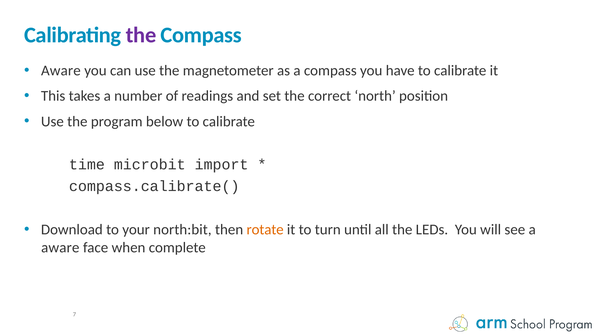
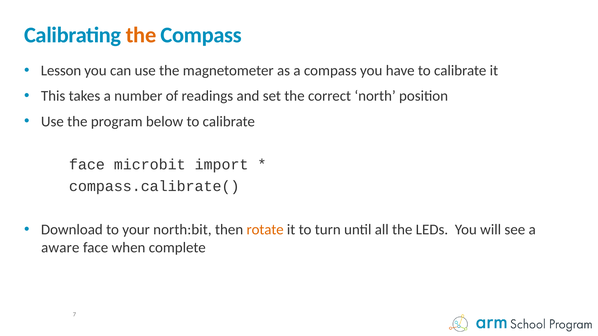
the colour: purple -> orange (141, 35)
Aware: Aware -> Lesson (61, 71)
time: time -> face (87, 165)
